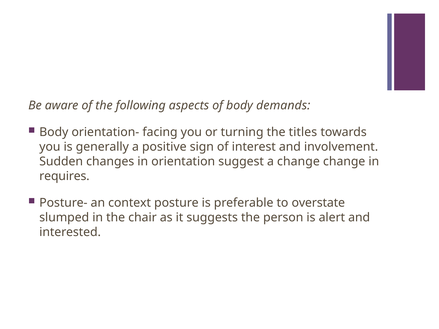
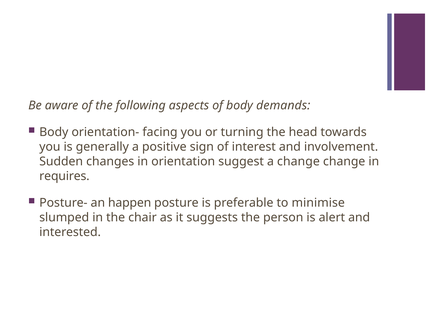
titles: titles -> head (303, 132)
context: context -> happen (130, 203)
overstate: overstate -> minimise (318, 203)
